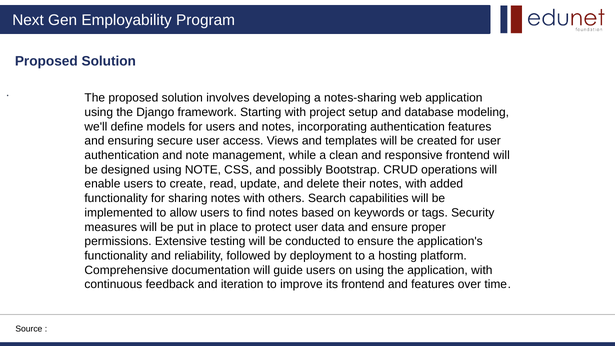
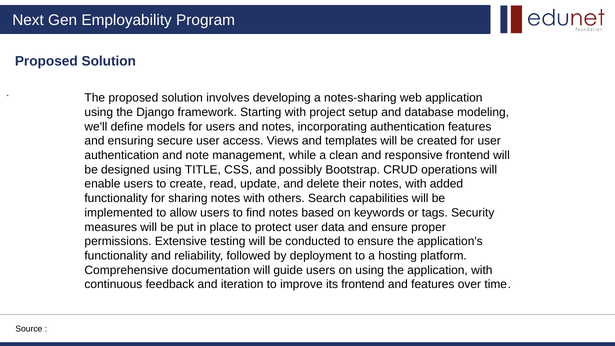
using NOTE: NOTE -> TITLE (203, 170)
